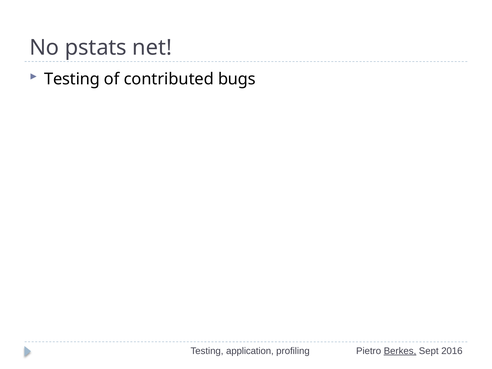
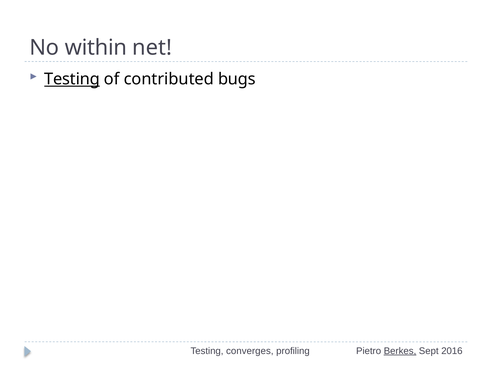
pstats: pstats -> within (96, 47)
Testing underline: none -> present (72, 79)
application: application -> converges (250, 351)
